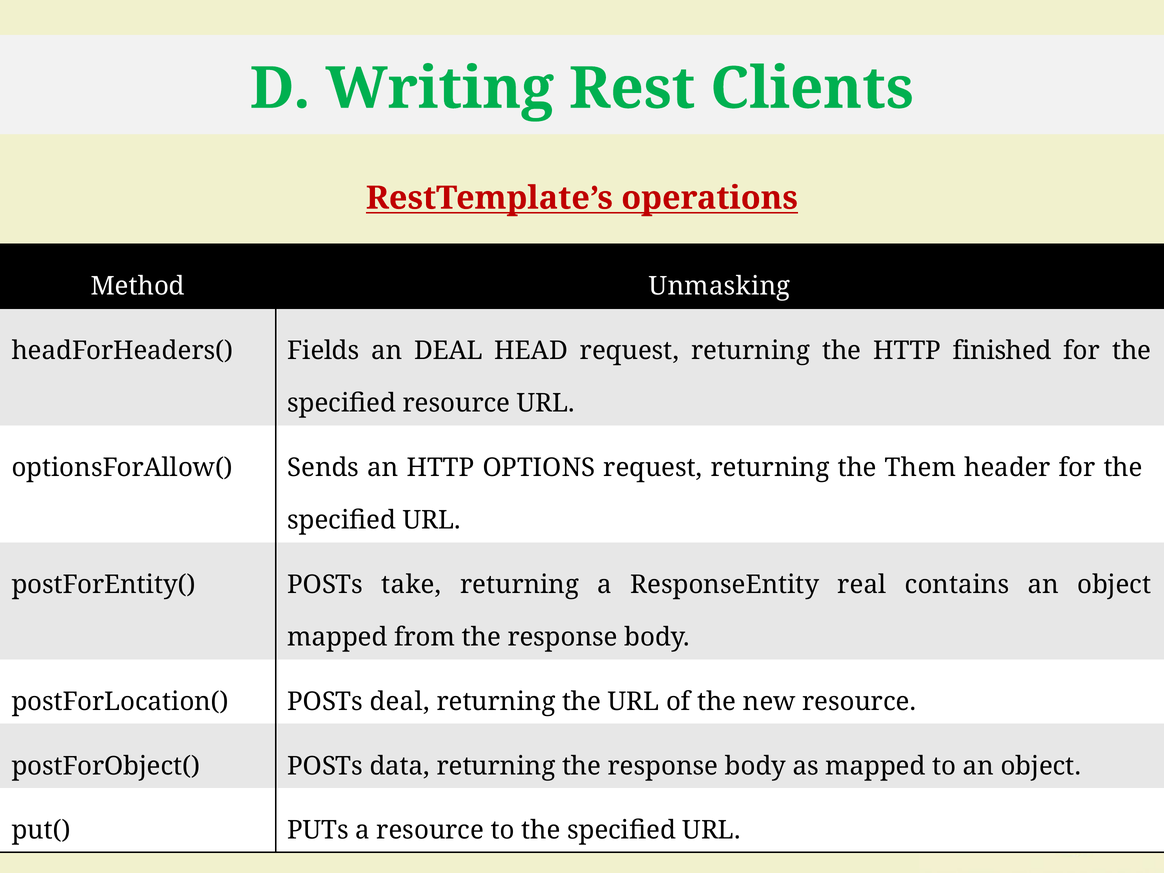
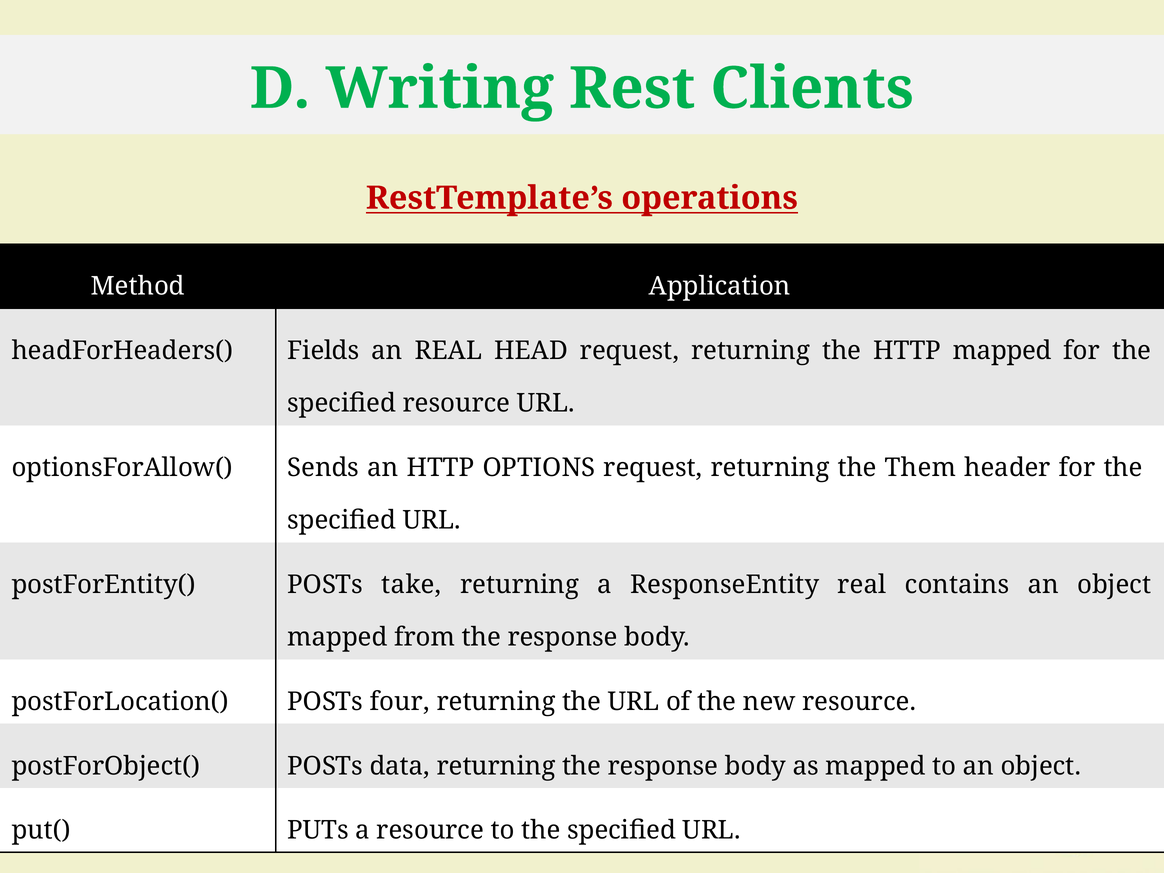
Unmasking: Unmasking -> Application (720, 286)
an DEAL: DEAL -> REAL (448, 351)
HTTP finished: finished -> mapped (1002, 351)
POSTs deal: deal -> four (400, 702)
